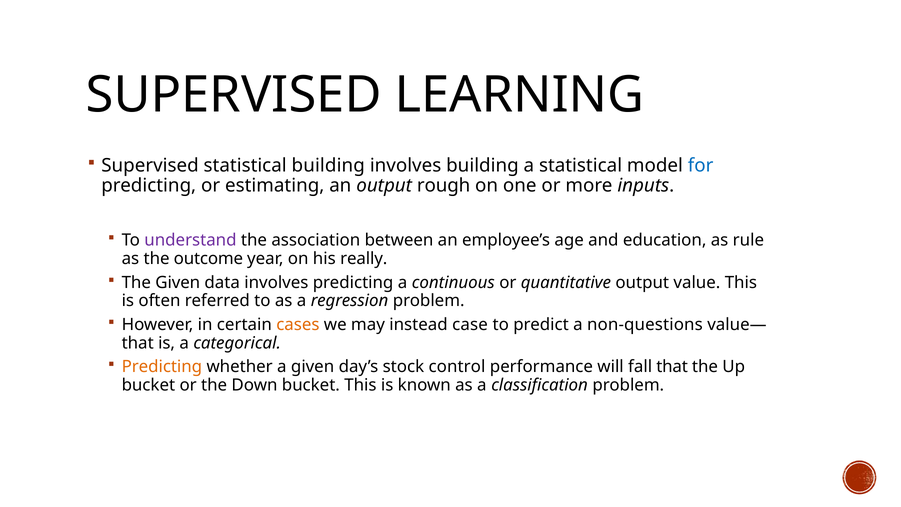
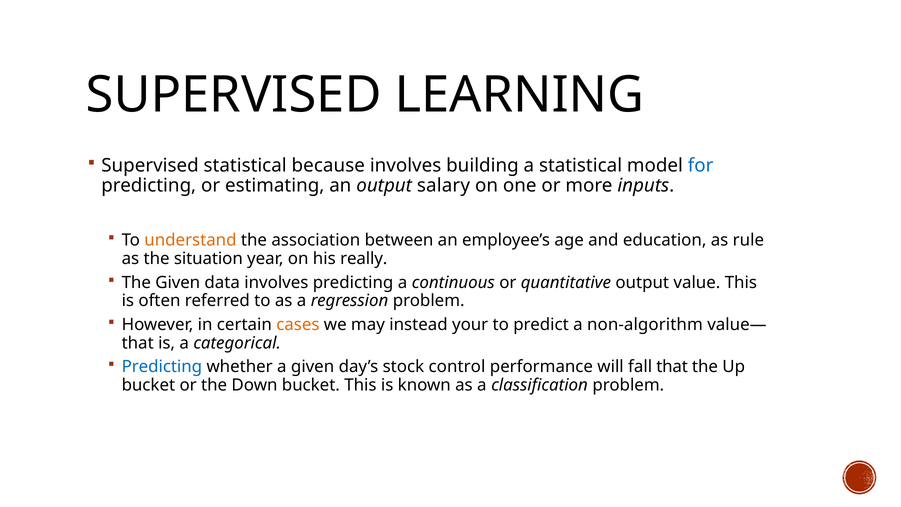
statistical building: building -> because (328, 165)
rough: rough -> salary (443, 186)
understand colour: purple -> orange (190, 240)
outcome: outcome -> situation (208, 259)
case: case -> your (470, 325)
non-questions: non-questions -> non-algorithm (645, 325)
Predicting colour: orange -> blue (162, 367)
